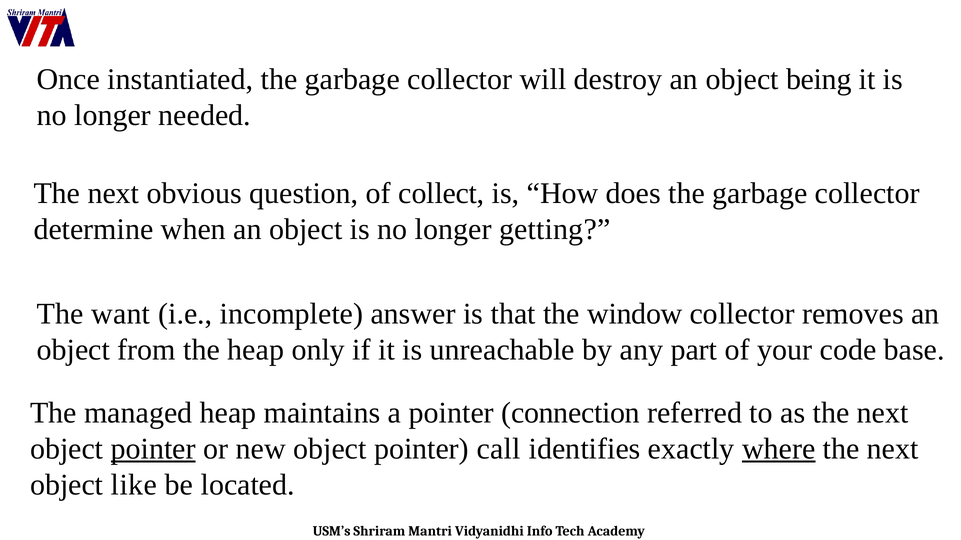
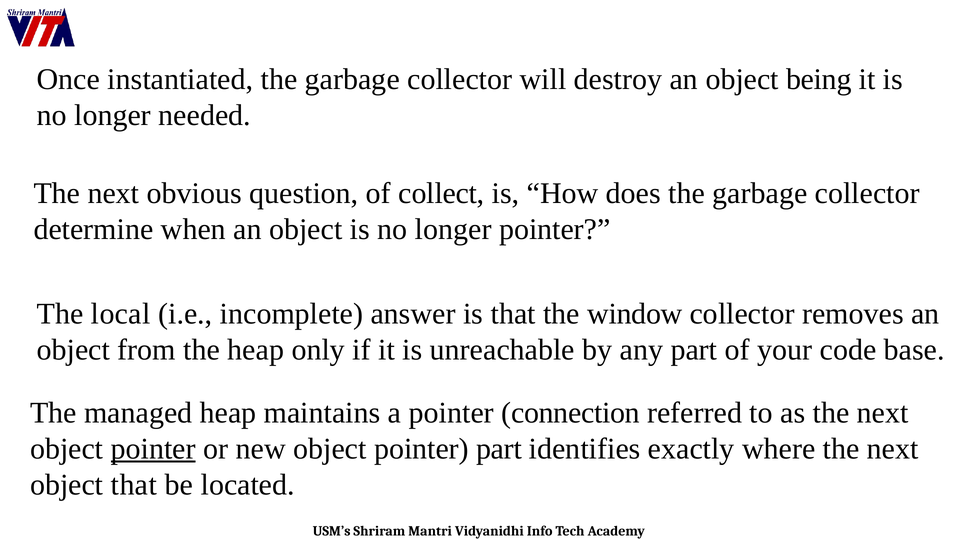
longer getting: getting -> pointer (555, 230)
want: want -> local (121, 314)
pointer call: call -> part (499, 449)
where underline: present -> none (779, 449)
object like: like -> that (134, 485)
